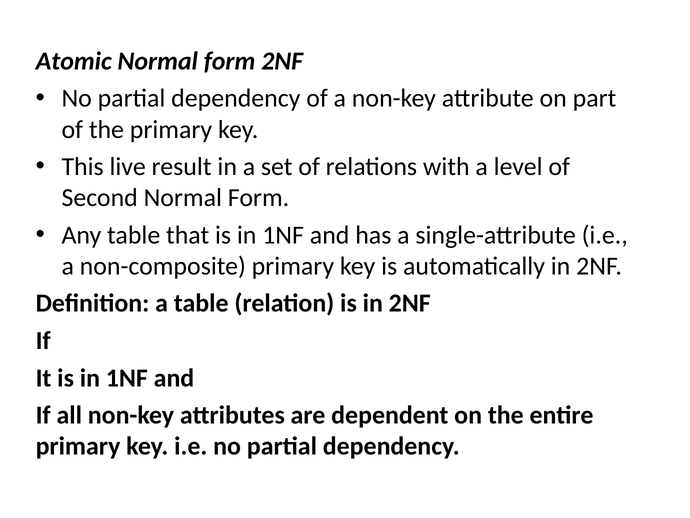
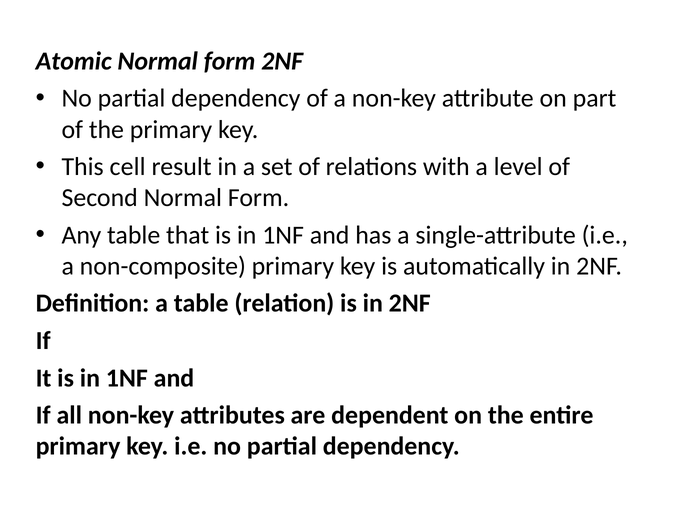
live: live -> cell (128, 167)
